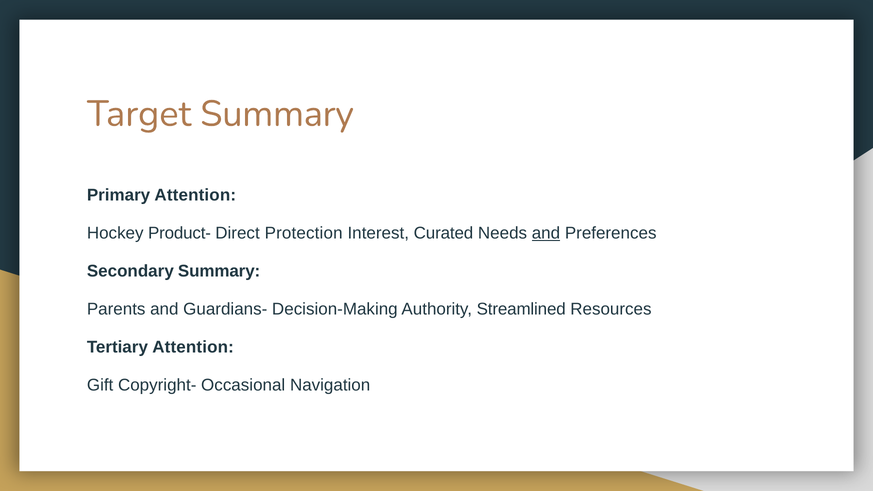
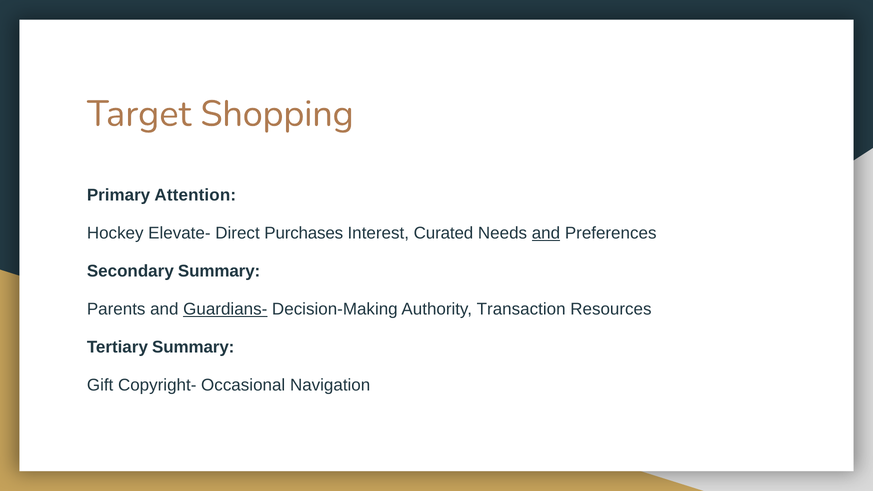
Target Summary: Summary -> Shopping (277, 114)
Product-: Product- -> Elevate- (179, 233)
Protection: Protection -> Purchases (304, 233)
Guardians- underline: none -> present (225, 309)
Streamlined: Streamlined -> Transaction (521, 309)
Tertiary Attention: Attention -> Summary (193, 347)
